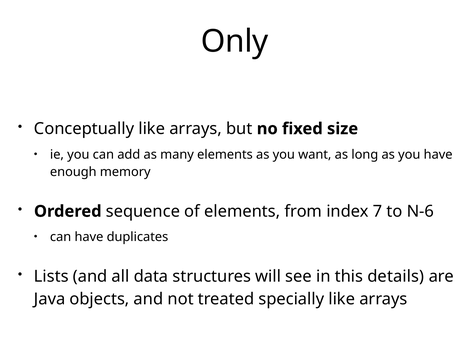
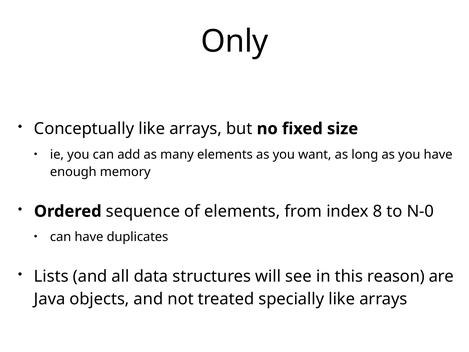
7: 7 -> 8 (378, 211)
N-6: N-6 -> N-0 (420, 211)
details: details -> reason (396, 276)
